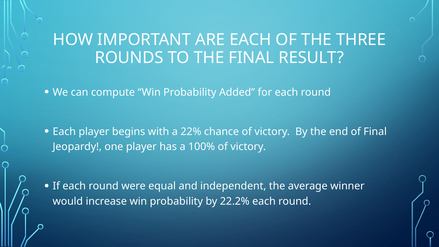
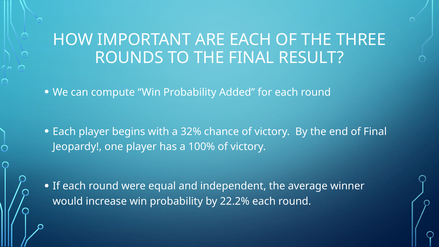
22%: 22% -> 32% (191, 132)
